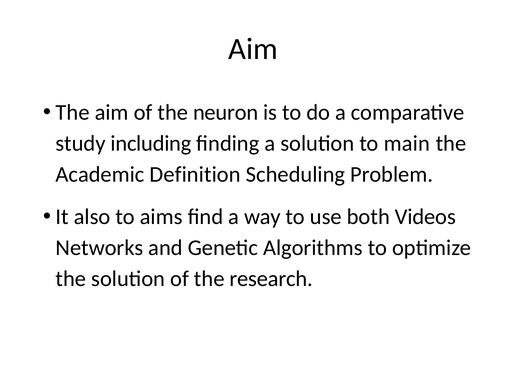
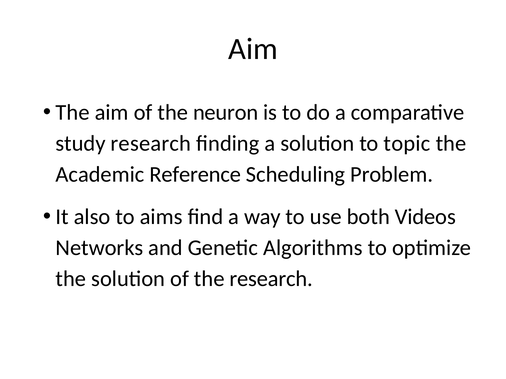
study including: including -> research (151, 144)
main: main -> topic (407, 144)
Definition: Definition -> Reference (195, 175)
